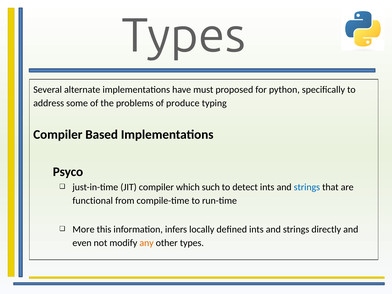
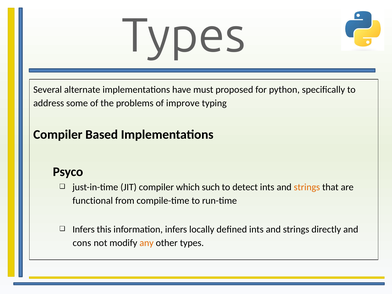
produce: produce -> improve (183, 103)
strings colour: blue -> orange (307, 187)
More: More -> Infers (84, 229)
even: even -> cons (82, 243)
